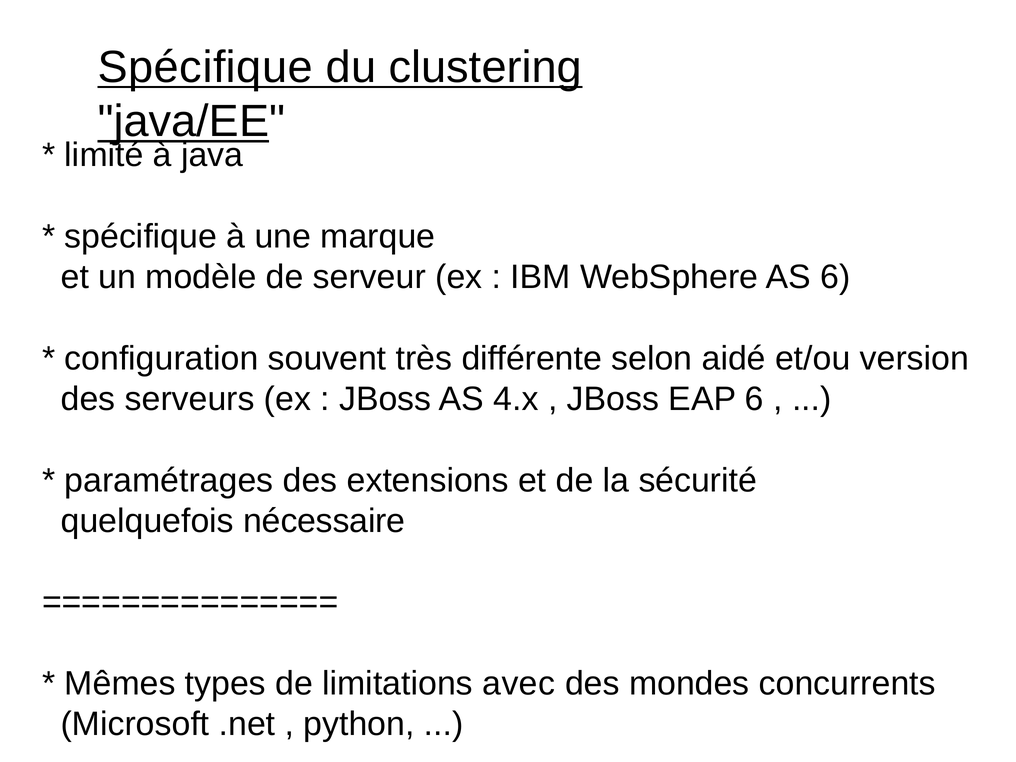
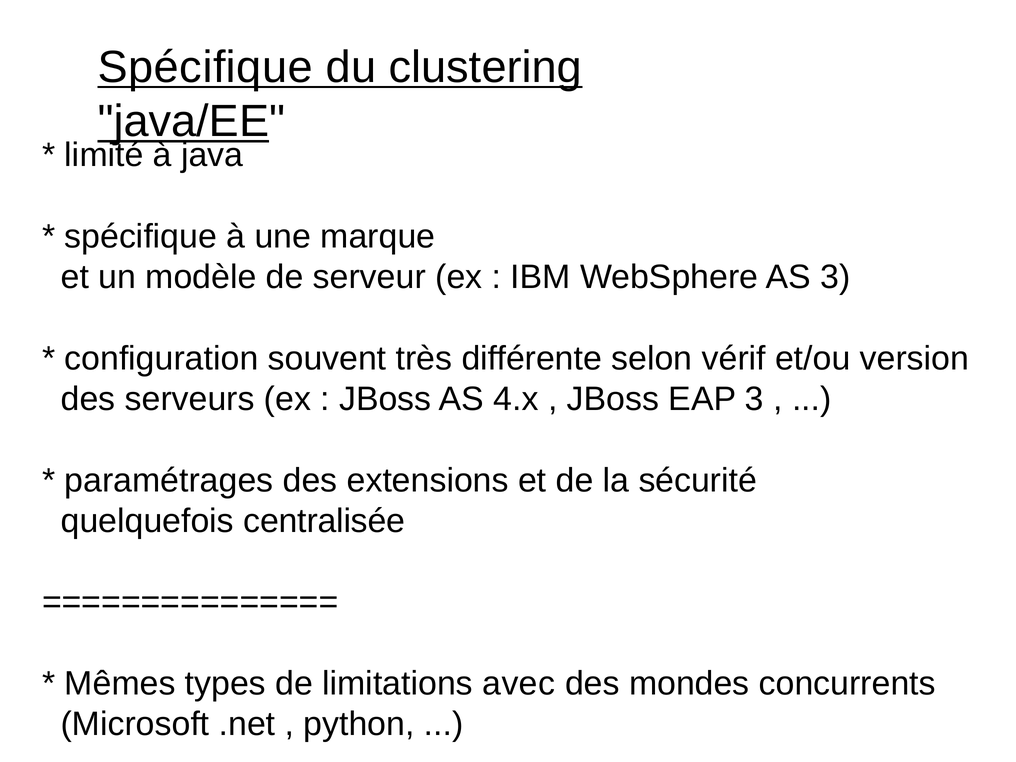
AS 6: 6 -> 3 (835, 277)
aidé: aidé -> vérif (734, 358)
EAP 6: 6 -> 3 (754, 399)
nécessaire: nécessaire -> centralisée (324, 521)
